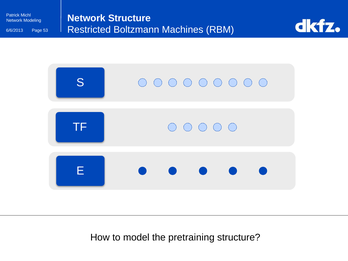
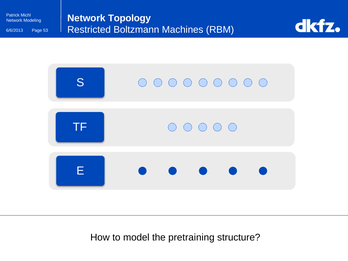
Network Structure: Structure -> Topology (129, 18)
